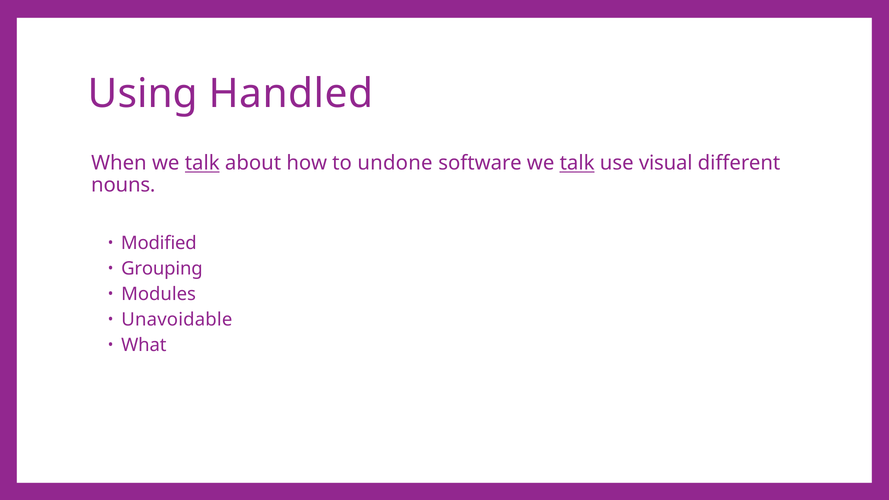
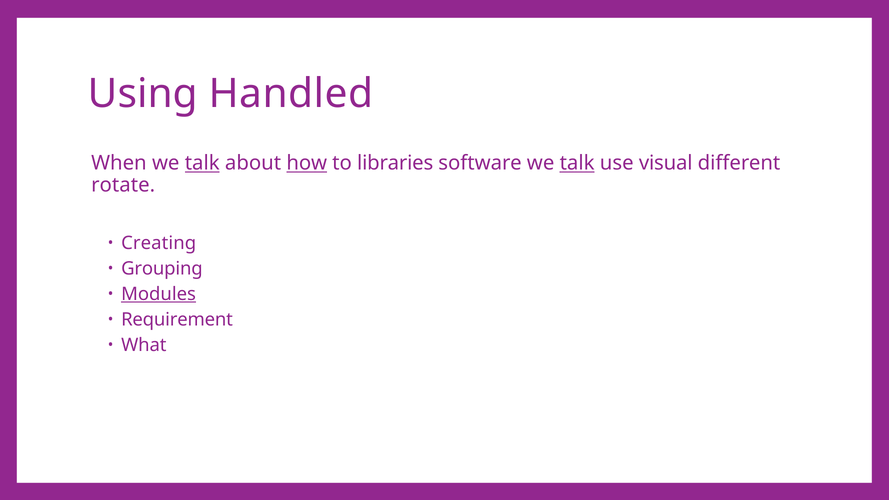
how underline: none -> present (307, 163)
undone: undone -> libraries (395, 163)
nouns: nouns -> rotate (123, 185)
Modified: Modified -> Creating (159, 243)
Modules underline: none -> present (159, 294)
Unavoidable: Unavoidable -> Requirement (177, 320)
